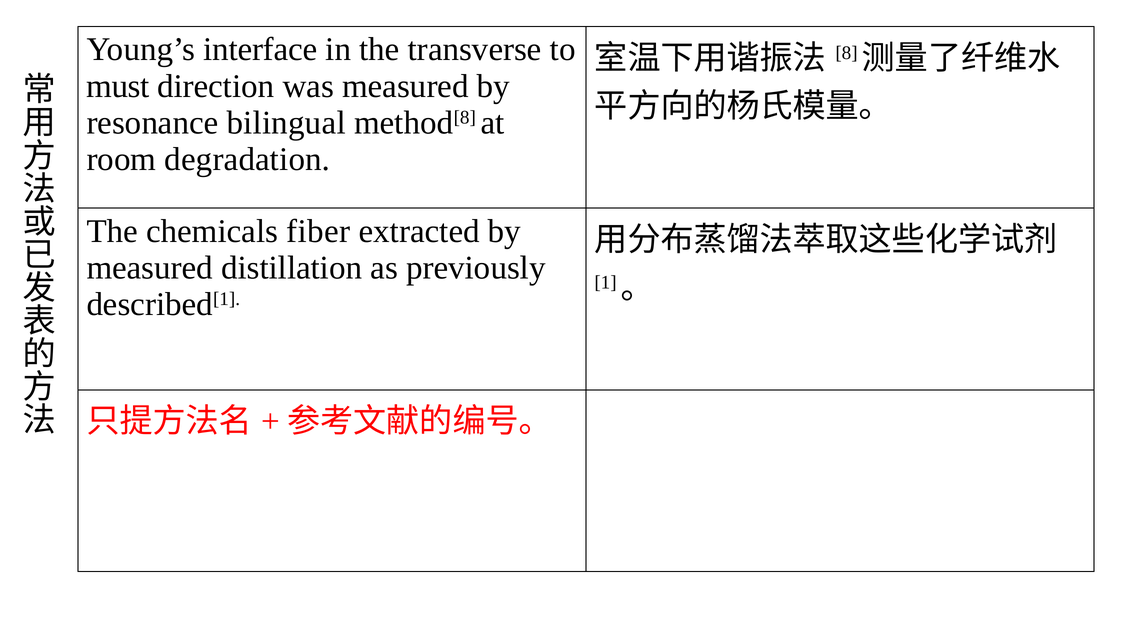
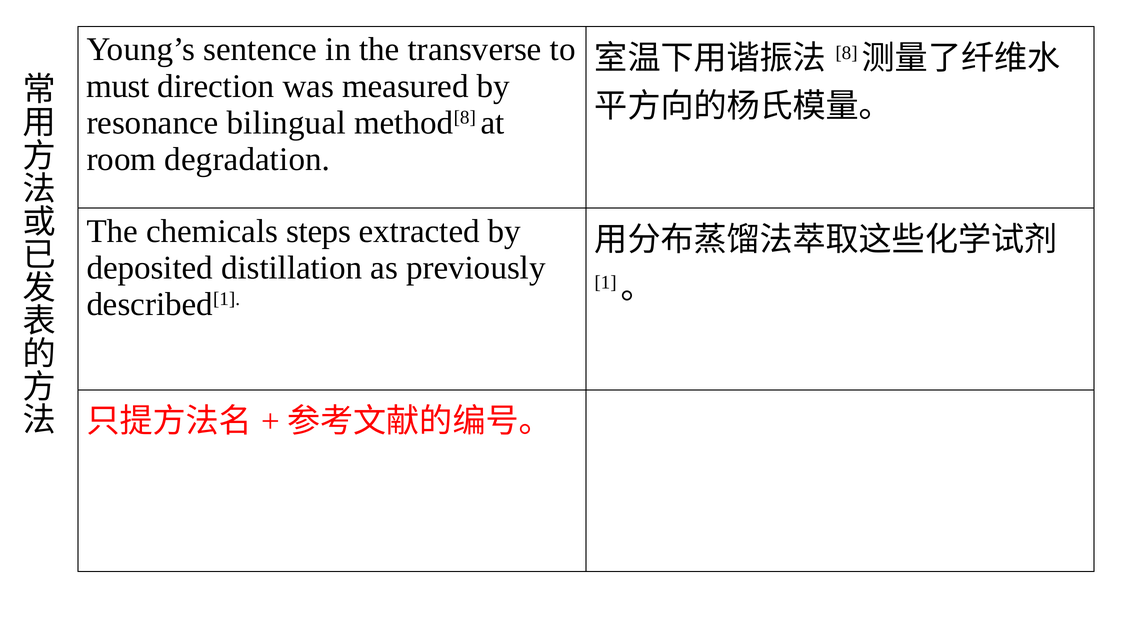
interface: interface -> sentence (260, 50)
fiber: fiber -> steps (319, 231)
measured: measured -> deposited (150, 268)
